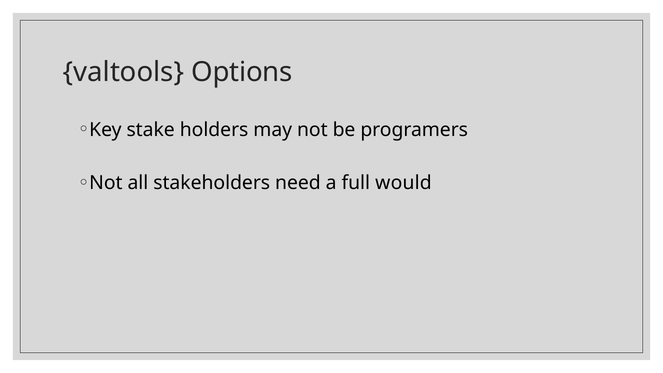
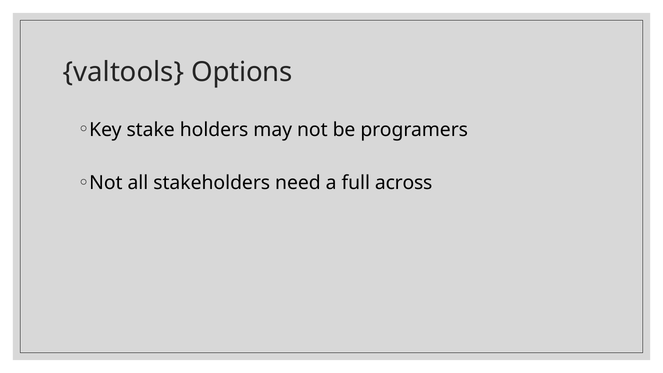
would: would -> across (404, 183)
